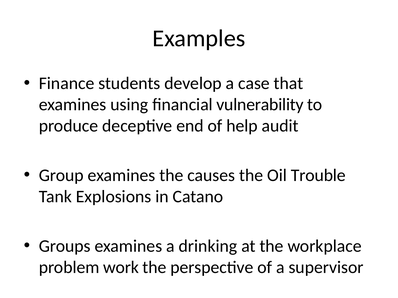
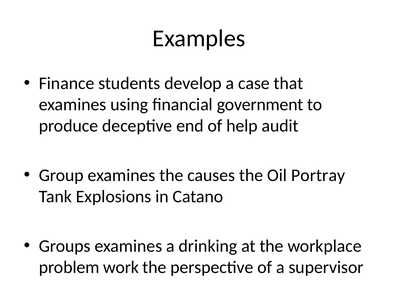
vulnerability: vulnerability -> government (260, 105)
Trouble: Trouble -> Portray (318, 176)
